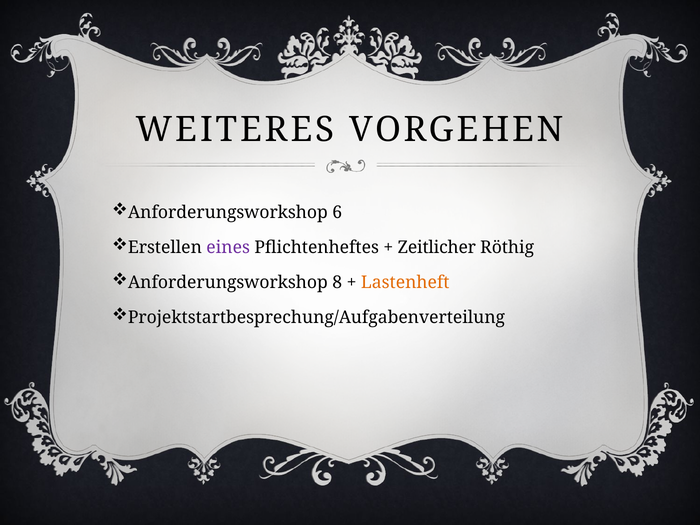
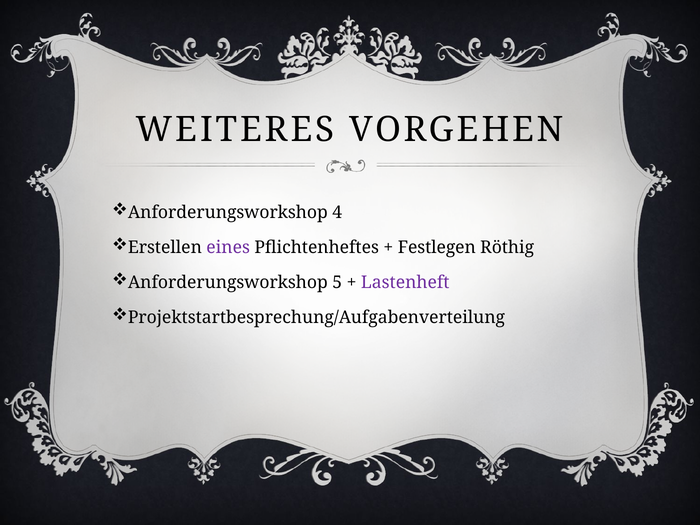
6: 6 -> 4 (337, 212)
Zeitlicher: Zeitlicher -> Festlegen (437, 247)
8: 8 -> 5 (337, 282)
Lastenheft colour: orange -> purple (405, 282)
